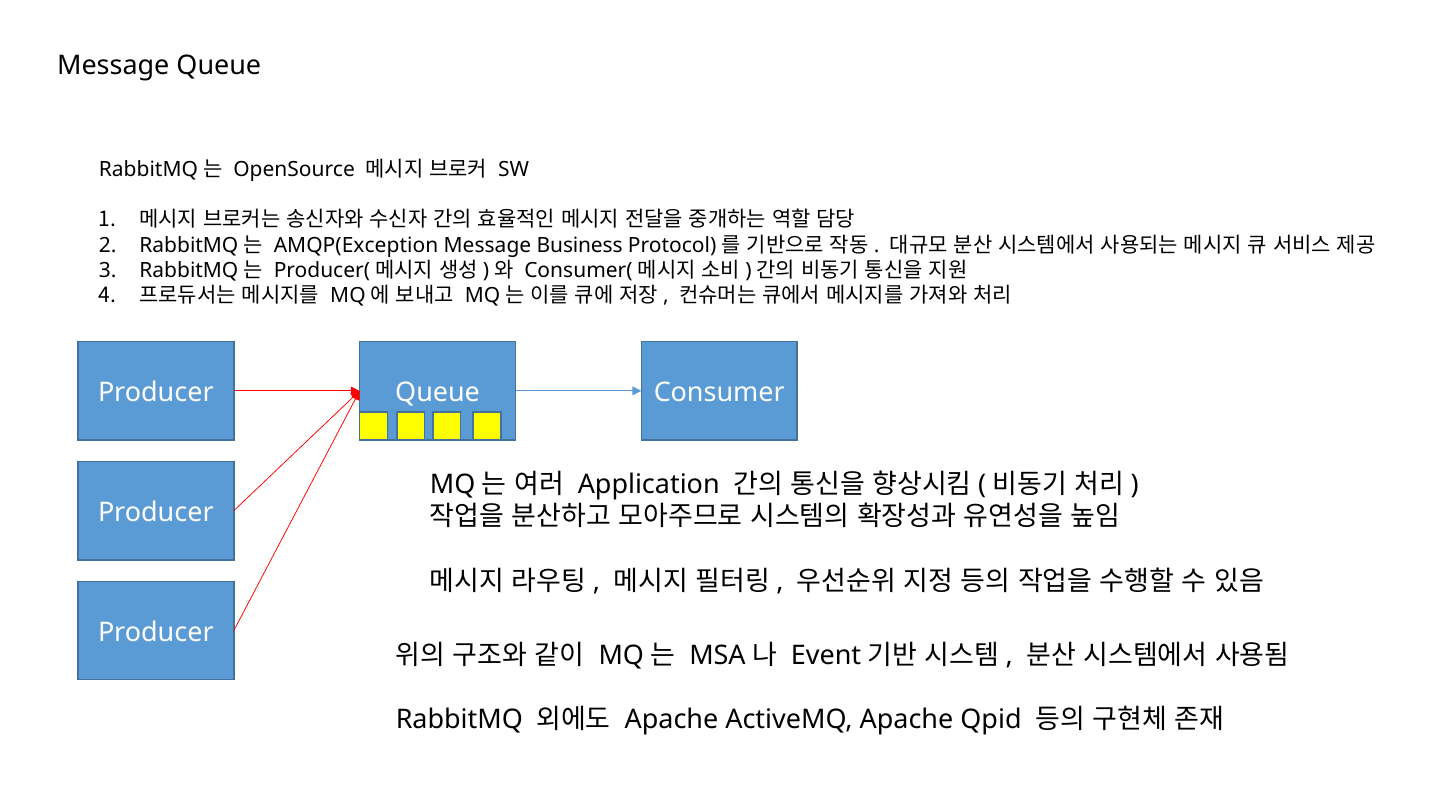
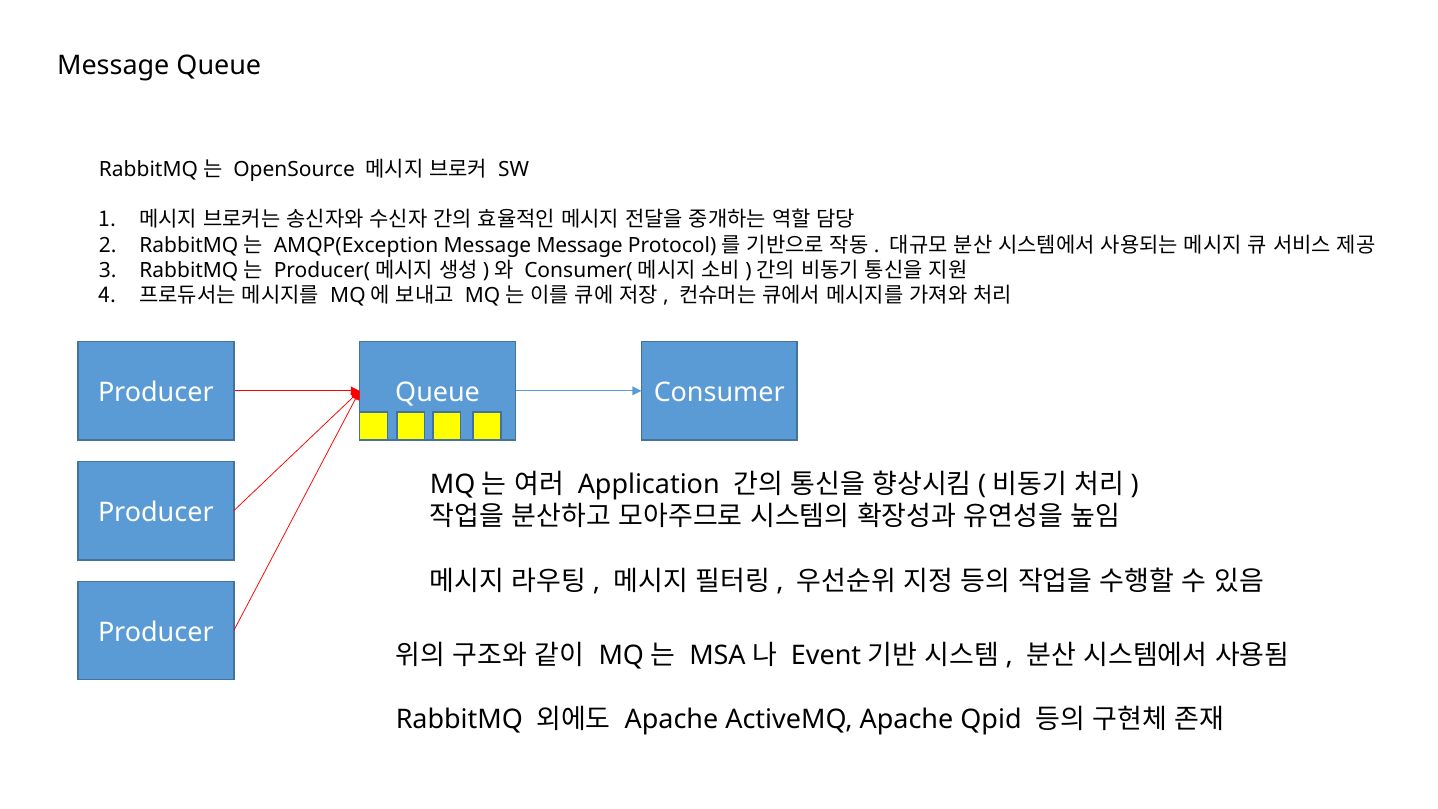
Message Business: Business -> Message (580, 245)
